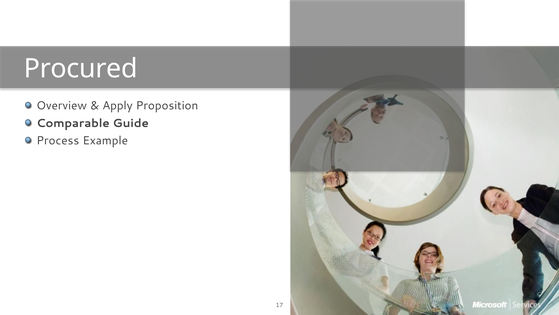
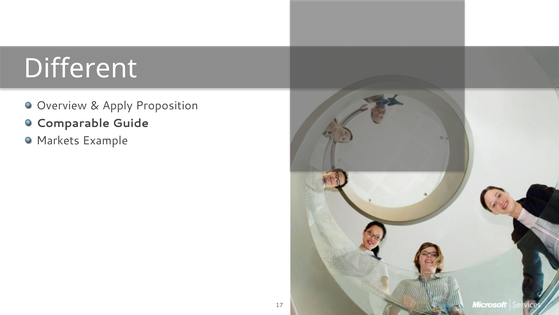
Procured: Procured -> Different (80, 69)
Process: Process -> Markets (58, 140)
